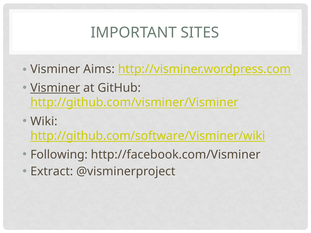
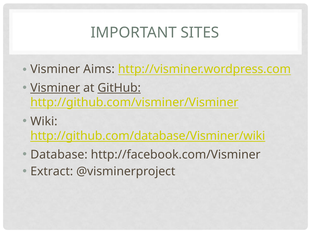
GitHub underline: none -> present (119, 88)
http://github.com/software/Visminer/wiki: http://github.com/software/Visminer/wiki -> http://github.com/database/Visminer/wiki (148, 136)
Following: Following -> Database (59, 155)
